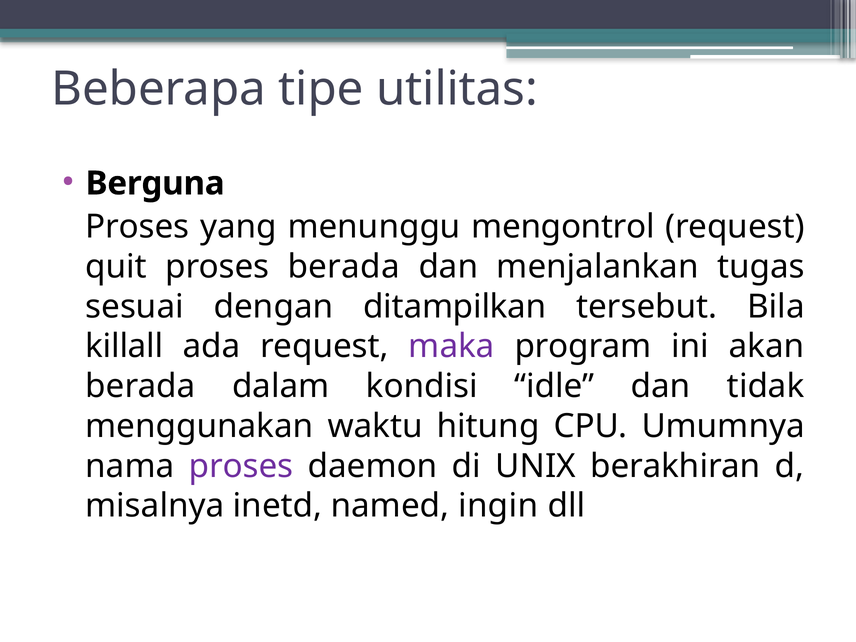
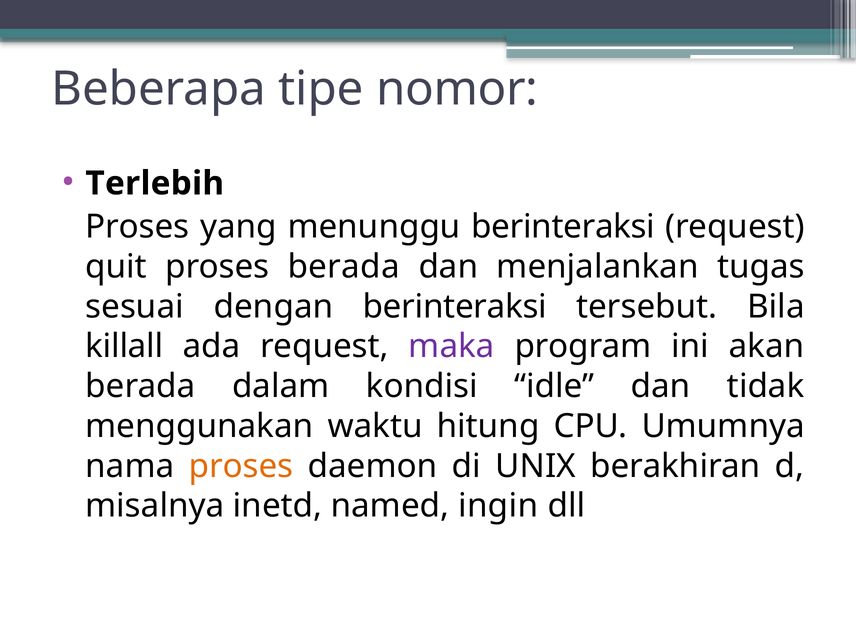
utilitas: utilitas -> nomor (457, 89)
Berguna: Berguna -> Terlebih (155, 183)
menunggu mengontrol: mengontrol -> berinteraksi (563, 227)
dengan ditampilkan: ditampilkan -> berinteraksi (455, 307)
proses colour: purple -> orange (241, 466)
